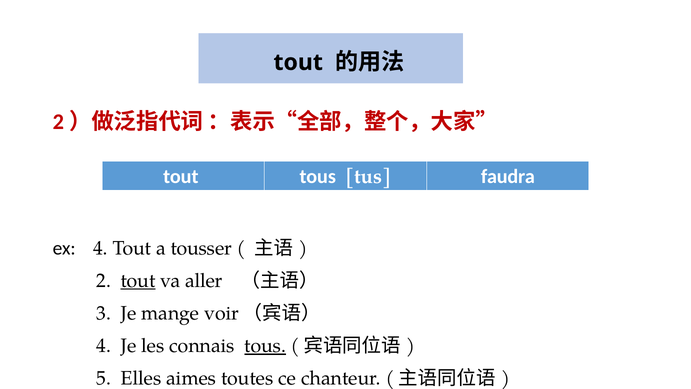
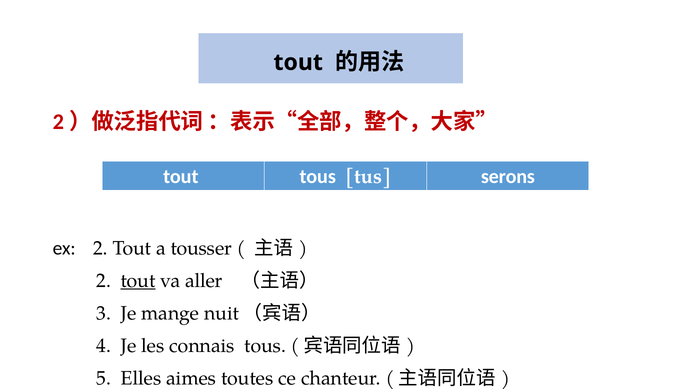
faudra: faudra -> serons (508, 176)
ex 4: 4 -> 2 (100, 248)
voir: voir -> nuit (221, 313)
tous underline: present -> none (265, 346)
